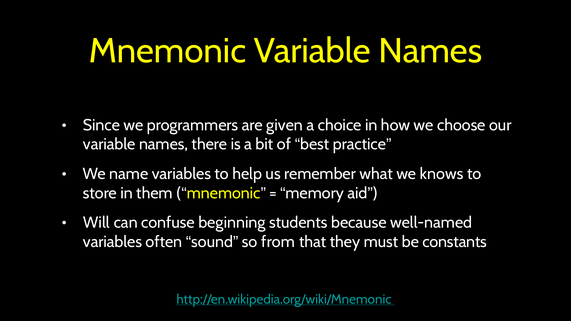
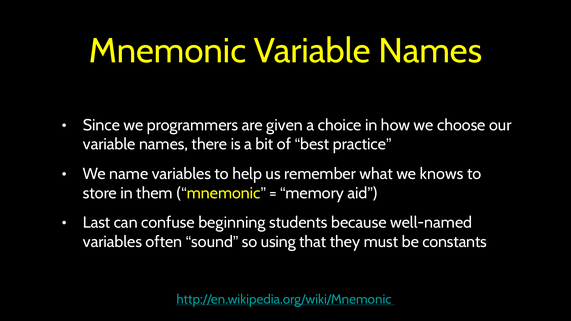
Will: Will -> Last (97, 223)
from: from -> using (278, 242)
